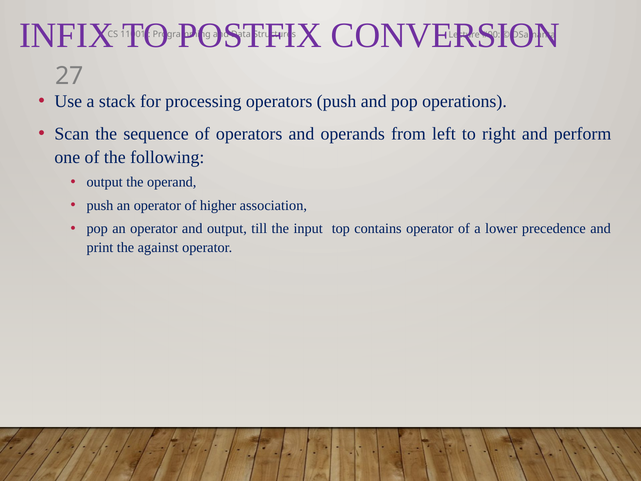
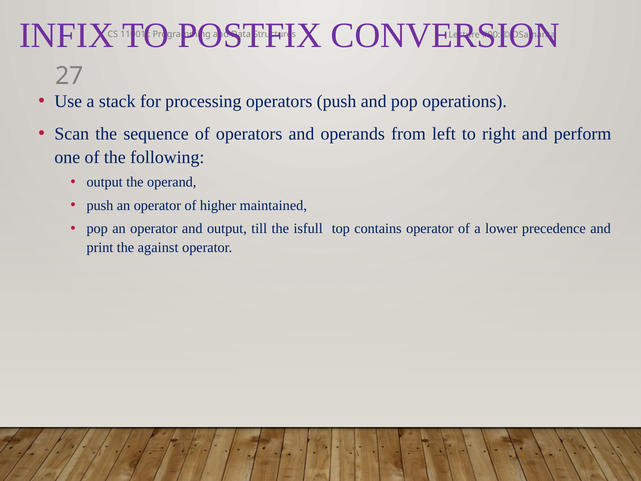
association: association -> maintained (273, 205)
input: input -> isfull (308, 229)
